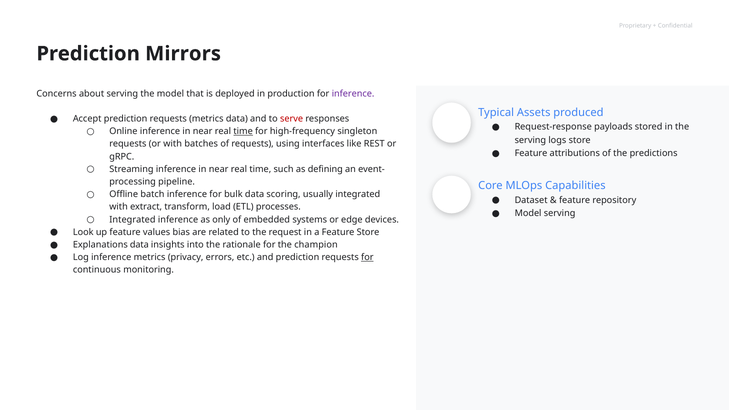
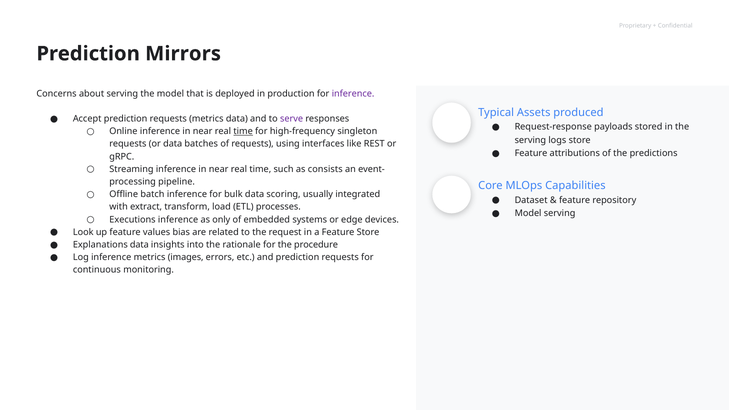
serve colour: red -> purple (292, 119)
or with: with -> data (173, 144)
defining: defining -> consists (325, 169)
Integrated: Integrated -> Executions (132, 220)
champion: champion -> procedure (316, 245)
privacy: privacy -> images (186, 257)
for underline: present -> none (367, 257)
